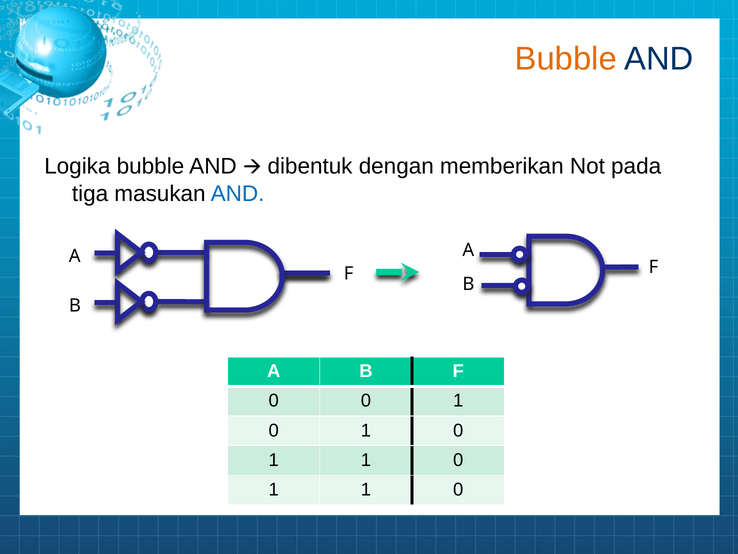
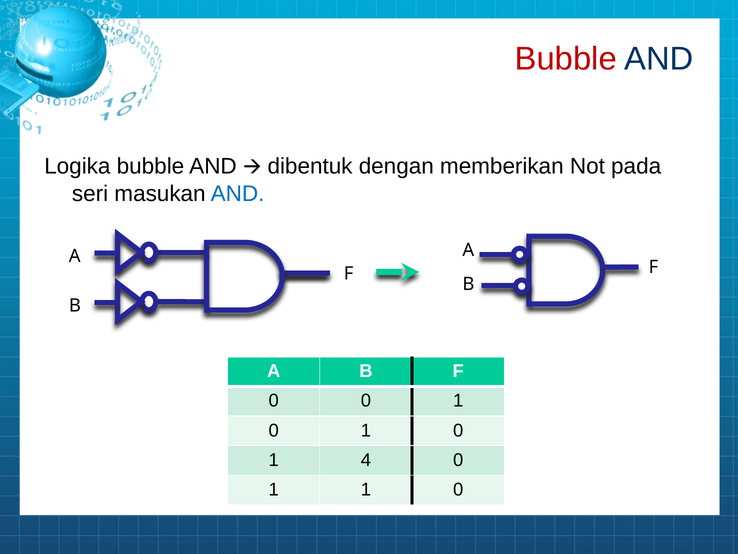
Bubble colour: orange -> red (566, 59)
tiga: tiga -> seri (90, 193)
1: 1 -> 4 (366, 460)
